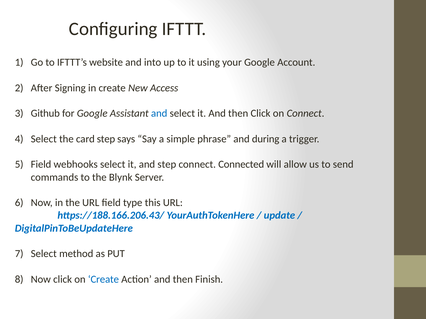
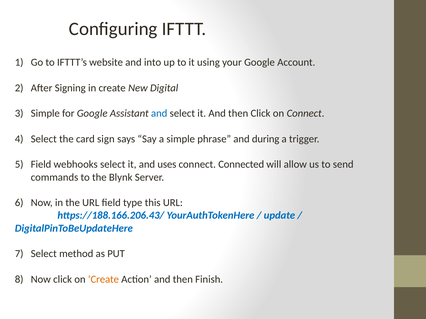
Access: Access -> Digital (164, 88)
Github: Github -> Simple (45, 114)
card step: step -> sign (106, 139)
and step: step -> uses (167, 165)
Create colour: blue -> orange (103, 280)
